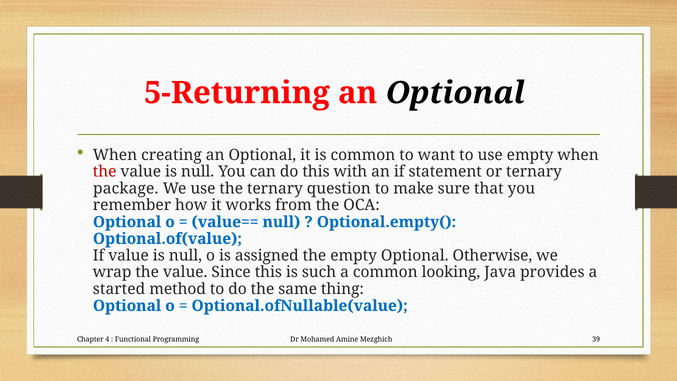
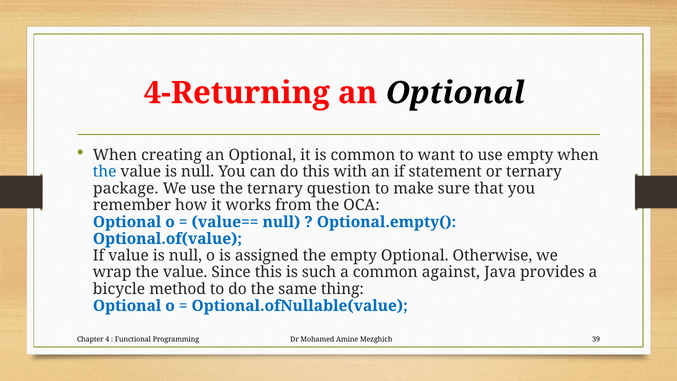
5-Returning: 5-Returning -> 4-Returning (237, 93)
the colour: red -> blue (105, 172)
looking: looking -> against (451, 272)
started: started -> bicycle (119, 289)
